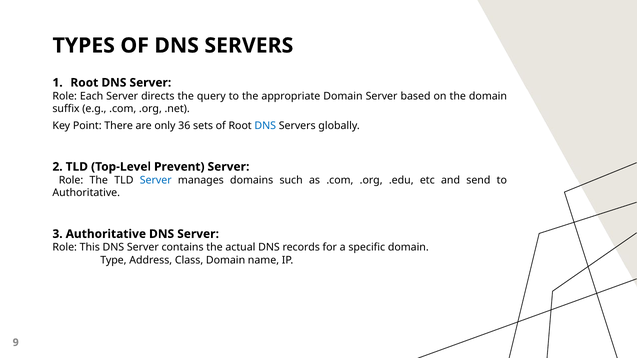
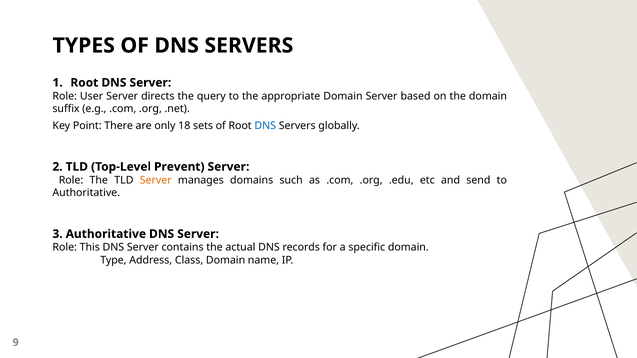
Each: Each -> User (92, 96)
36: 36 -> 18 (184, 126)
Server colour: blue -> orange (156, 180)
